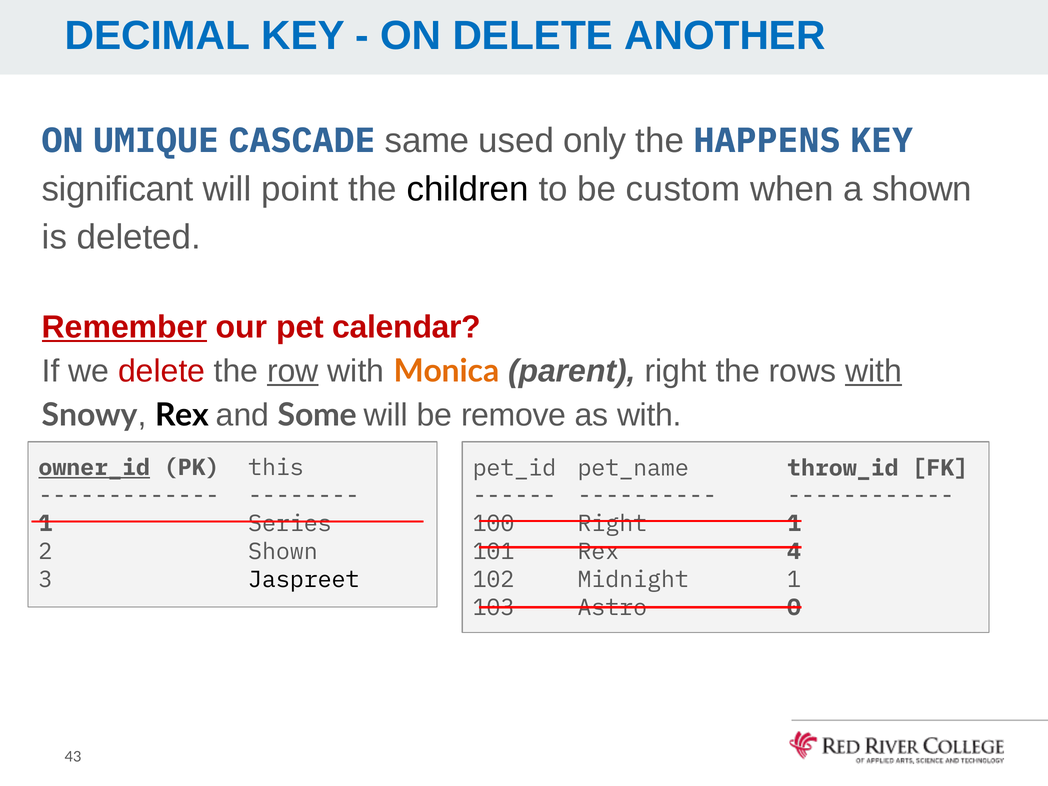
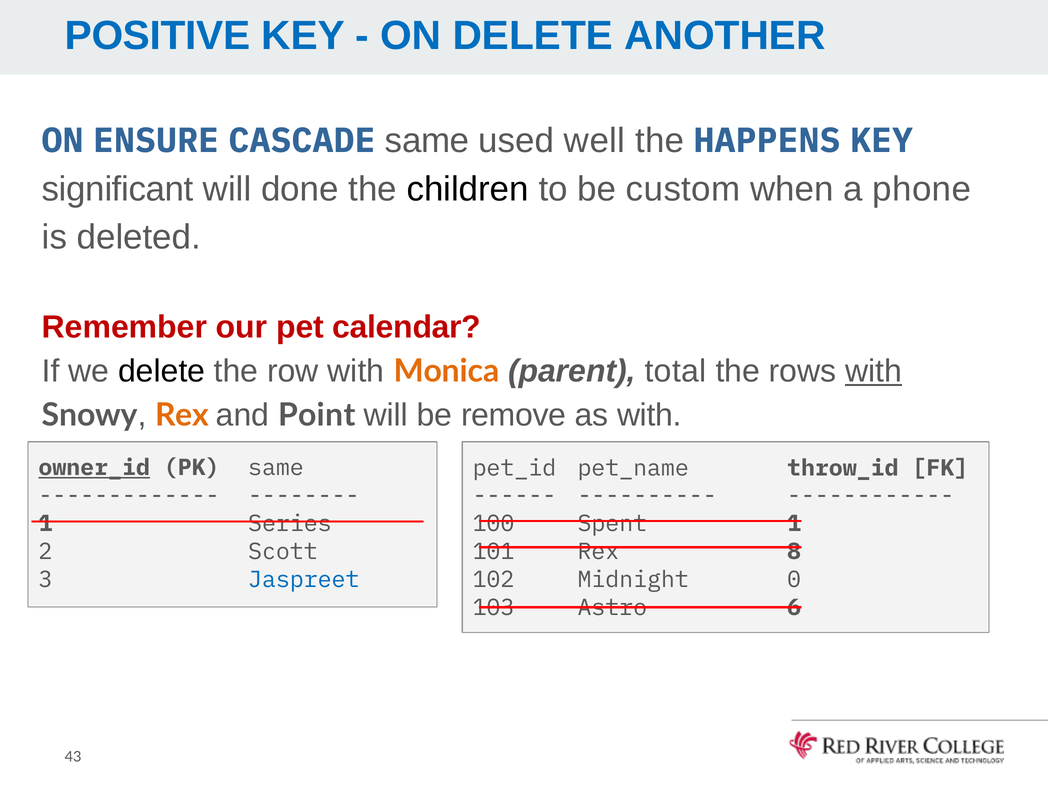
DECIMAL: DECIMAL -> POSITIVE (158, 36)
UMIQUE: UMIQUE -> ENSURE (156, 141)
only: only -> well (595, 141)
point: point -> done (300, 189)
a shown: shown -> phone (922, 189)
Remember underline: present -> none (124, 327)
delete colour: red -> black (162, 371)
row underline: present -> none (293, 371)
parent right: right -> total (676, 371)
Rex colour: black -> orange (182, 415)
Some: Some -> Point (317, 415)
PK this: this -> same (276, 468)
100 Right: Right -> Spent (612, 524)
2 Shown: Shown -> Scott (283, 552)
4: 4 -> 8 (794, 552)
Jaspreet colour: black -> blue (304, 580)
Midnight 1: 1 -> 0 (794, 580)
0: 0 -> 6 (794, 608)
